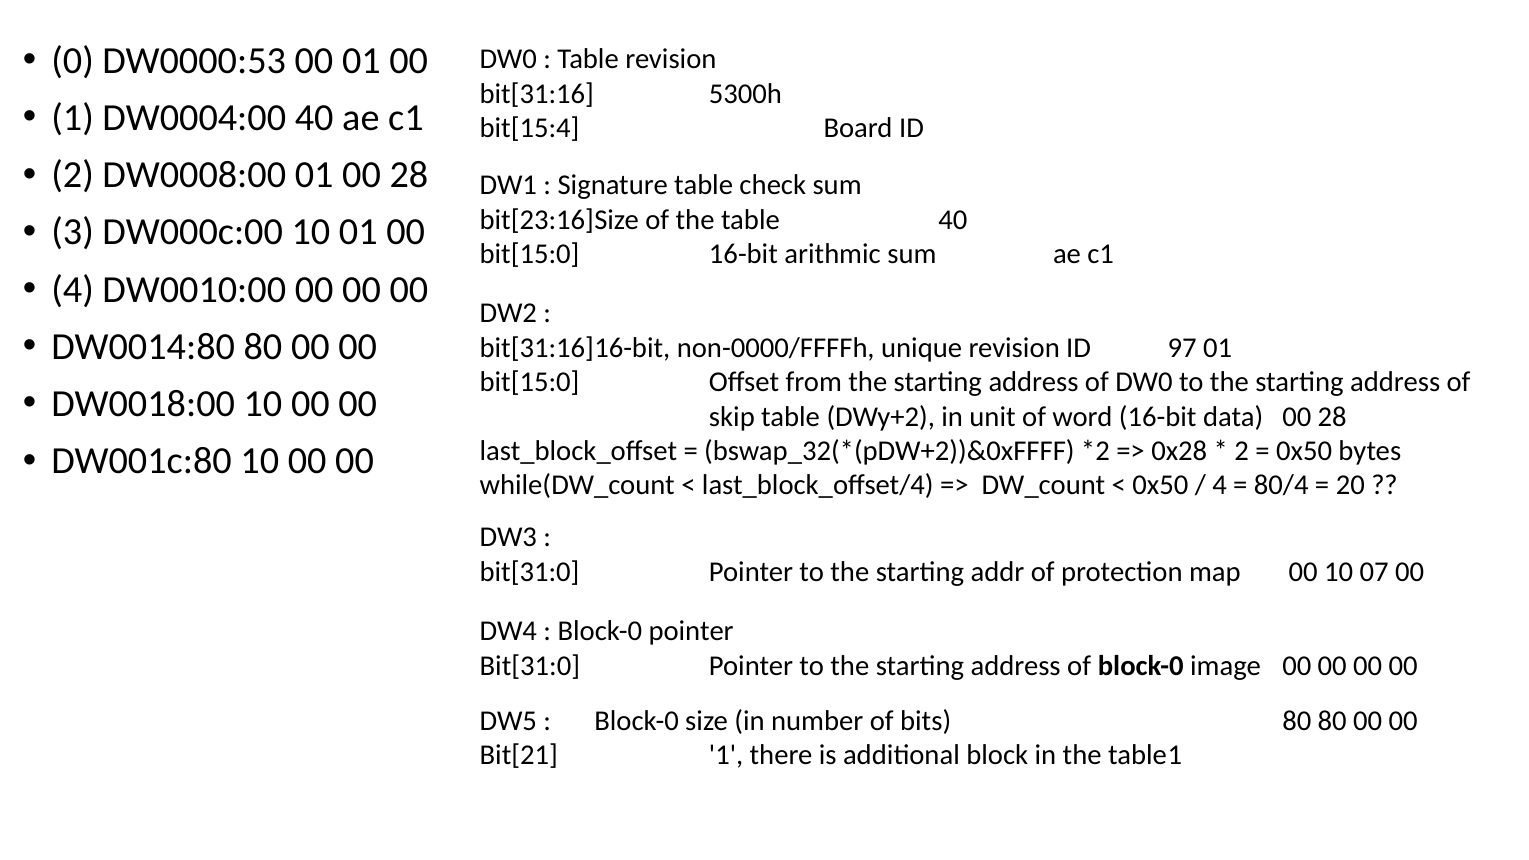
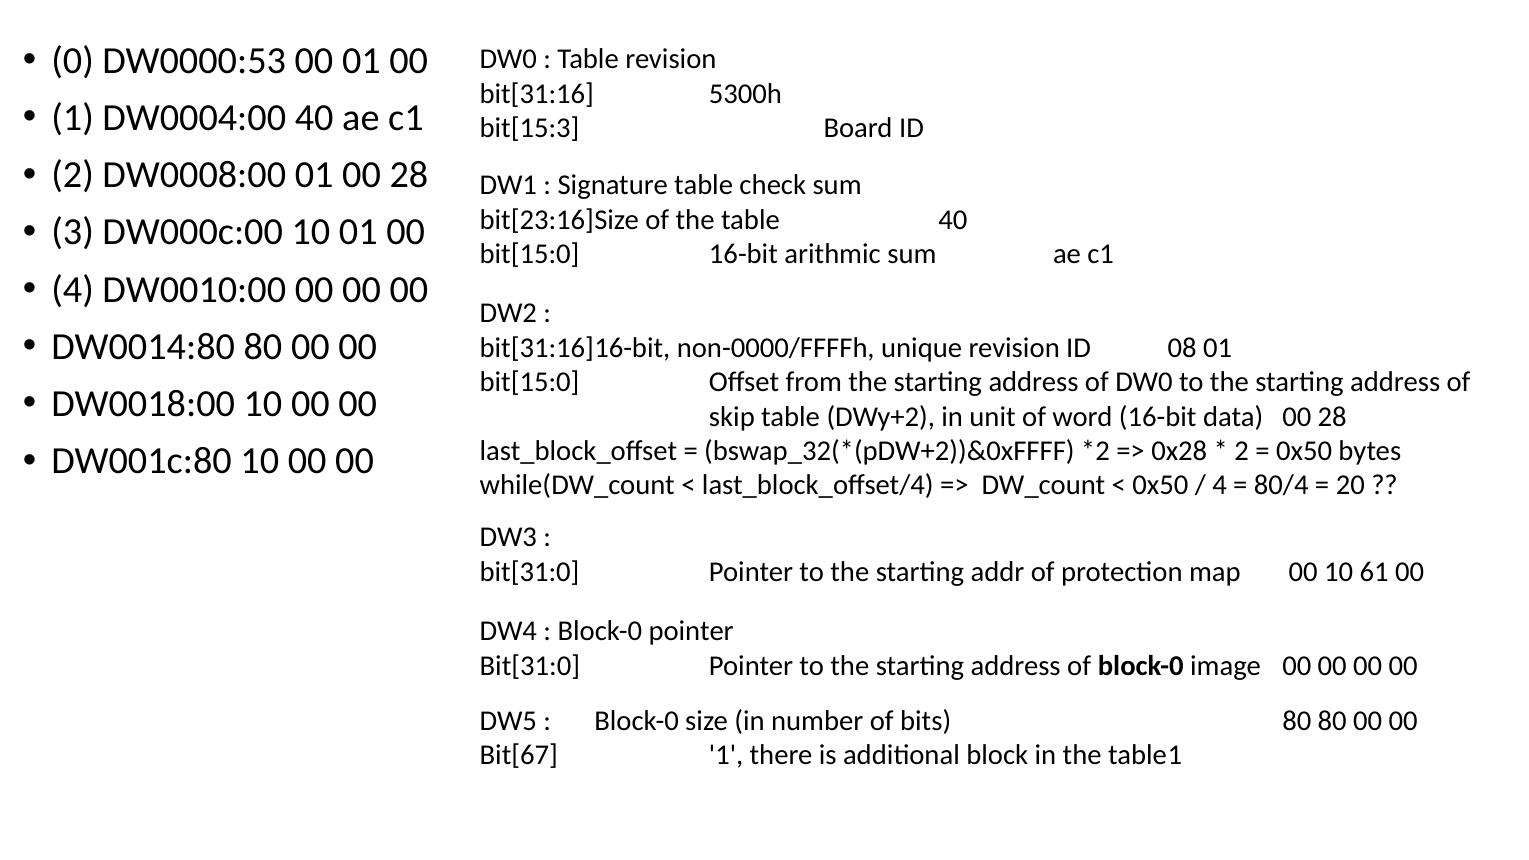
bit[15:4: bit[15:4 -> bit[15:3 (530, 128)
97: 97 -> 08 (1182, 348)
07: 07 -> 61 (1374, 572)
Bit[21: Bit[21 -> Bit[67 (519, 755)
